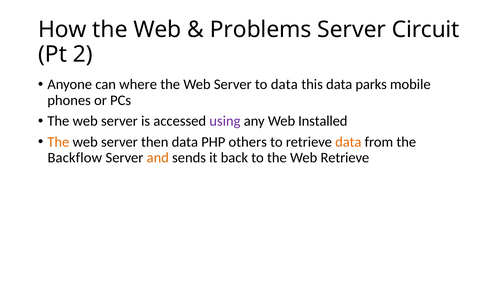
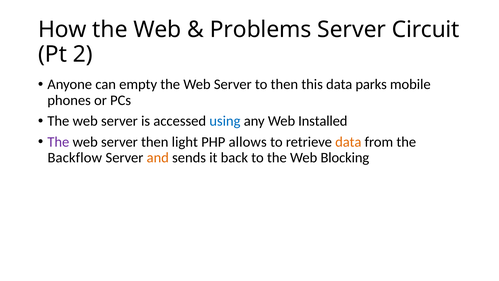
where: where -> empty (138, 84)
to data: data -> then (284, 84)
using colour: purple -> blue (225, 121)
The colour: orange -> purple (58, 142)
then data: data -> light (185, 142)
others: others -> allows (248, 142)
Web Retrieve: Retrieve -> Blocking (345, 158)
